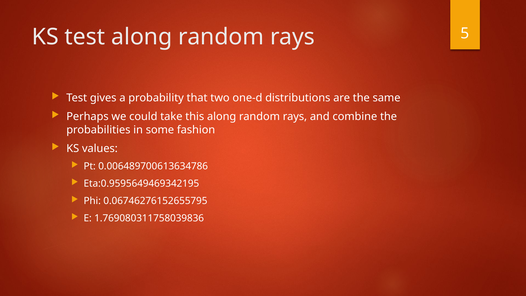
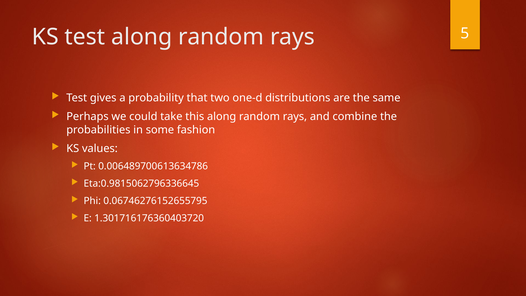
Eta:0.9595649469342195: Eta:0.9595649469342195 -> Eta:0.9815062796336645 (141, 184)
1.769080311758039836: 1.769080311758039836 -> 1.301716176360403720 (149, 218)
